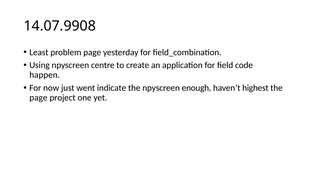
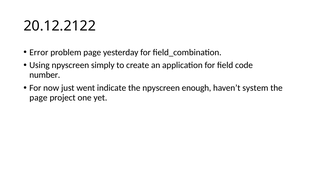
14.07.9908: 14.07.9908 -> 20.12.2122 (60, 26)
Least: Least -> Error (39, 52)
centre: centre -> simply (103, 65)
happen: happen -> number (45, 75)
highest: highest -> system (255, 88)
